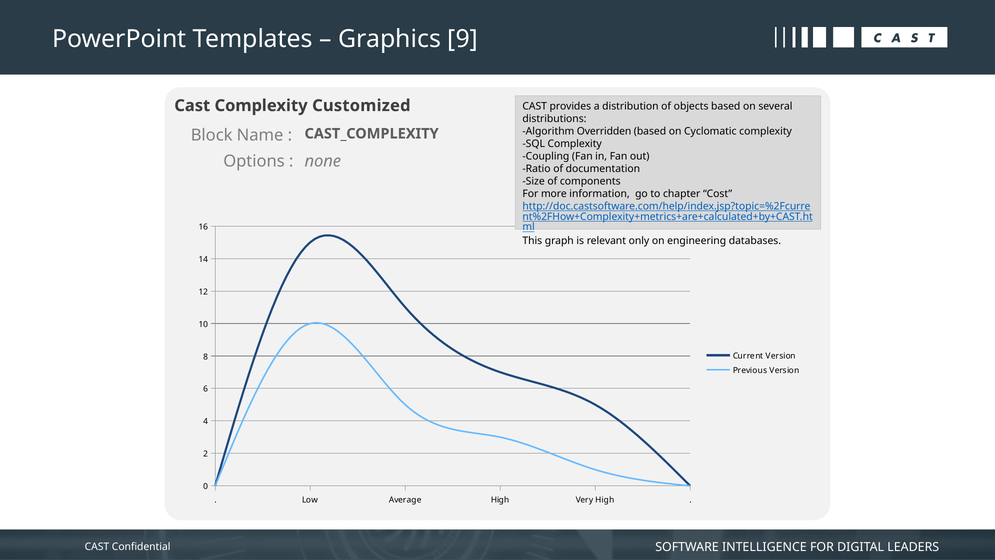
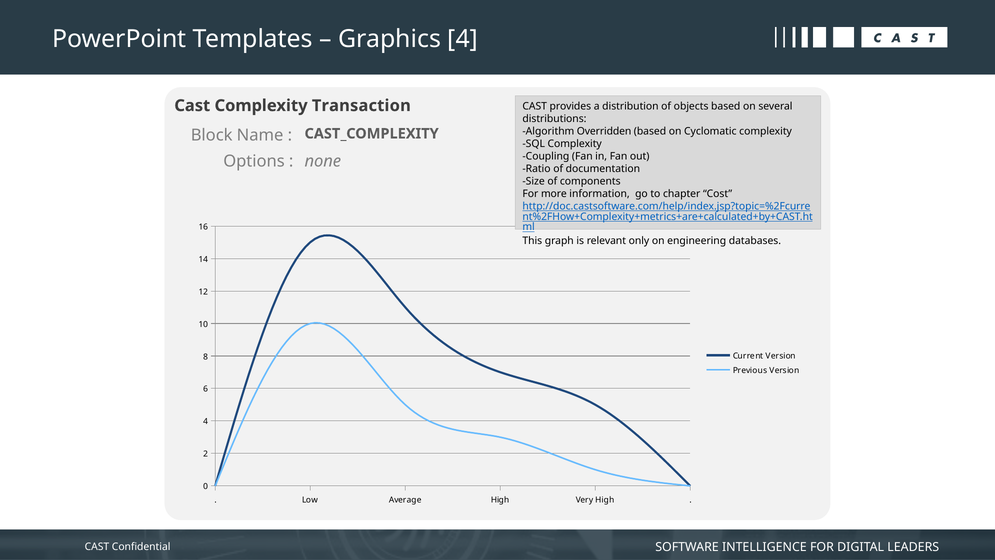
Graphics 9: 9 -> 4 (463, 39)
Customized: Customized -> Transaction (361, 106)
